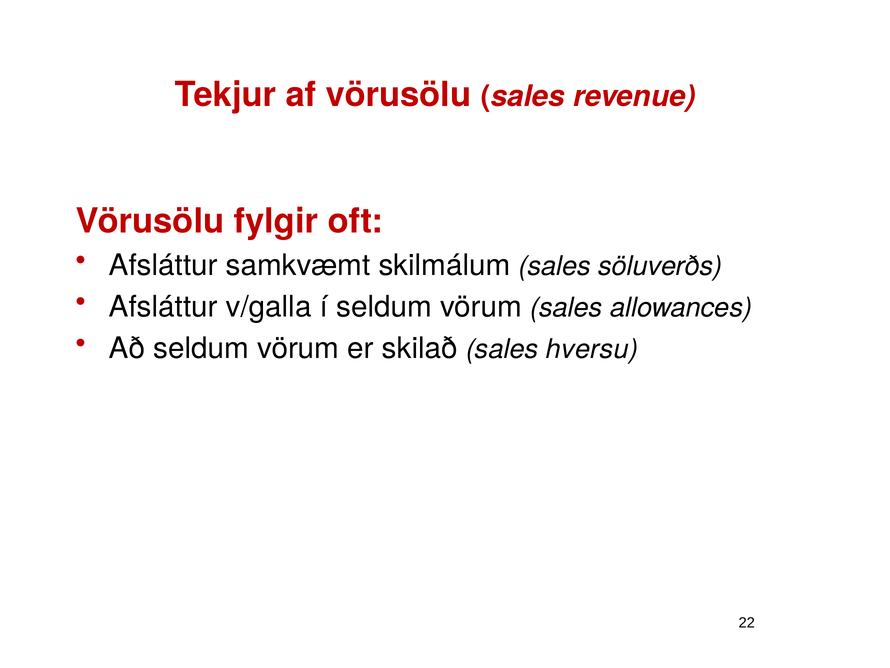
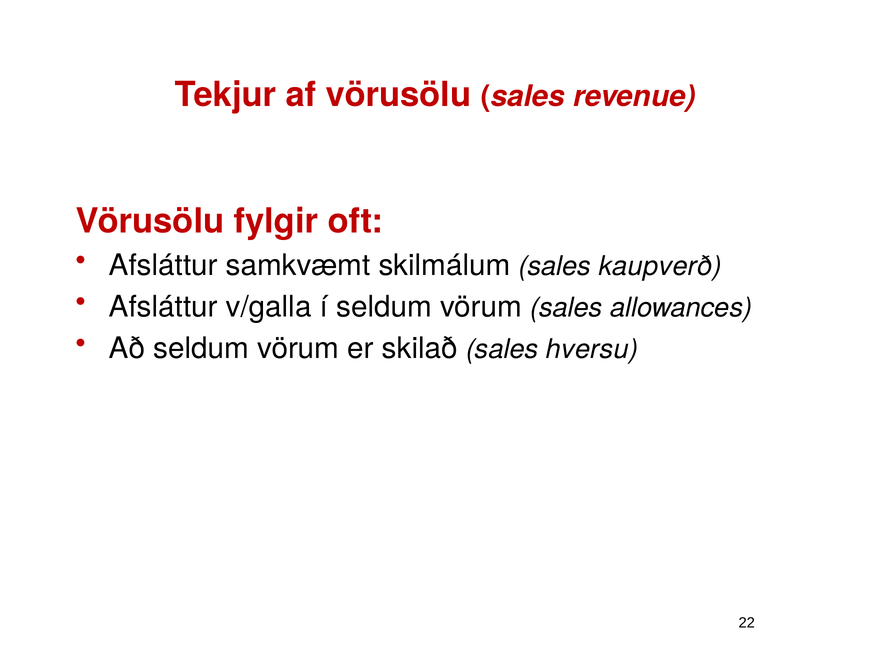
söluverðs: söluverðs -> kaupverð (660, 266)
